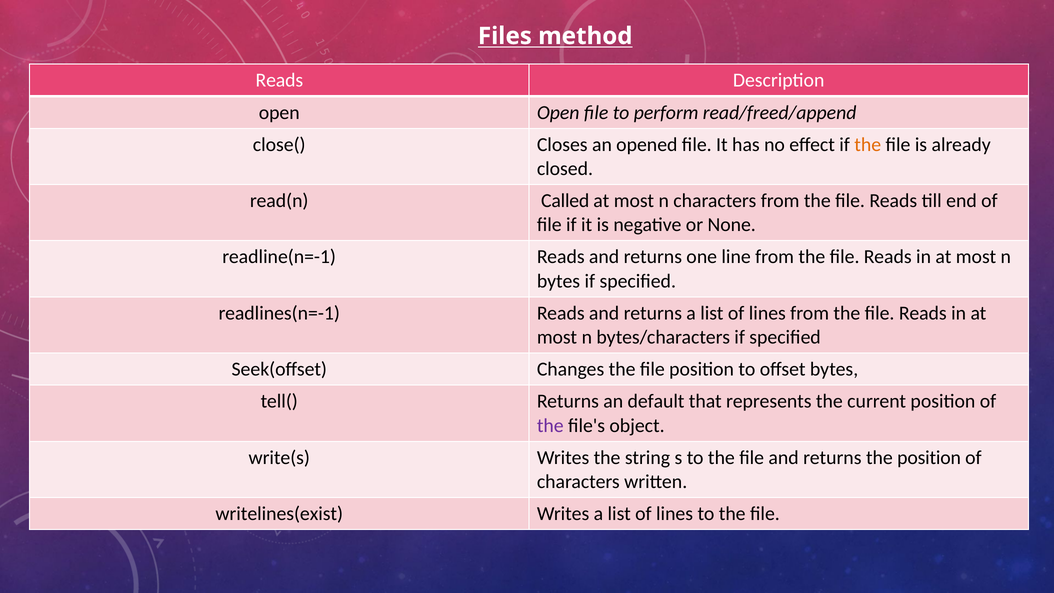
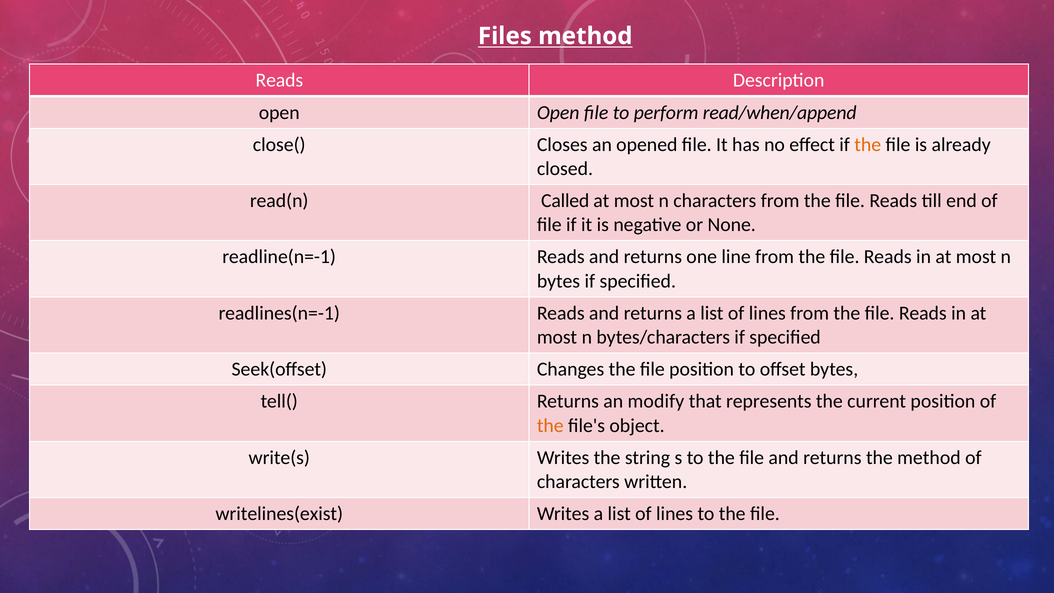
read/freed/append: read/freed/append -> read/when/append (780, 112)
default: default -> modify (656, 401)
the colour: purple -> orange (550, 425)
the position: position -> method (929, 457)
